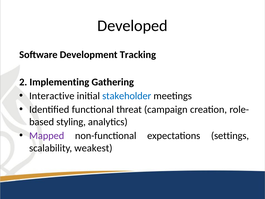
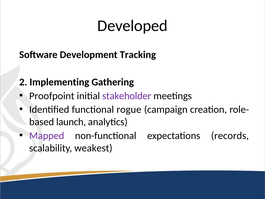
Interactive: Interactive -> Proofpoint (52, 96)
stakeholder colour: blue -> purple (127, 96)
threat: threat -> rogue (129, 109)
styling: styling -> launch (71, 122)
settings: settings -> records (230, 135)
